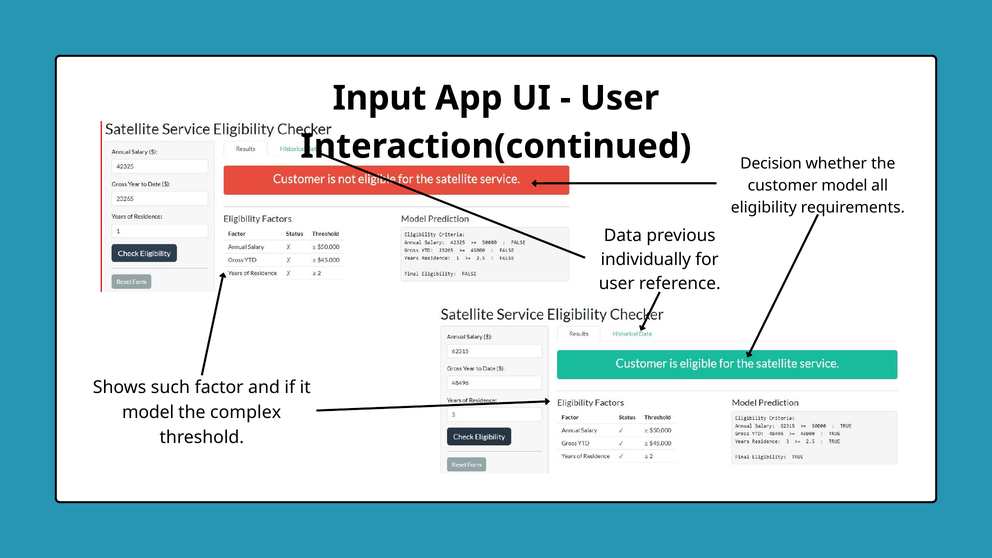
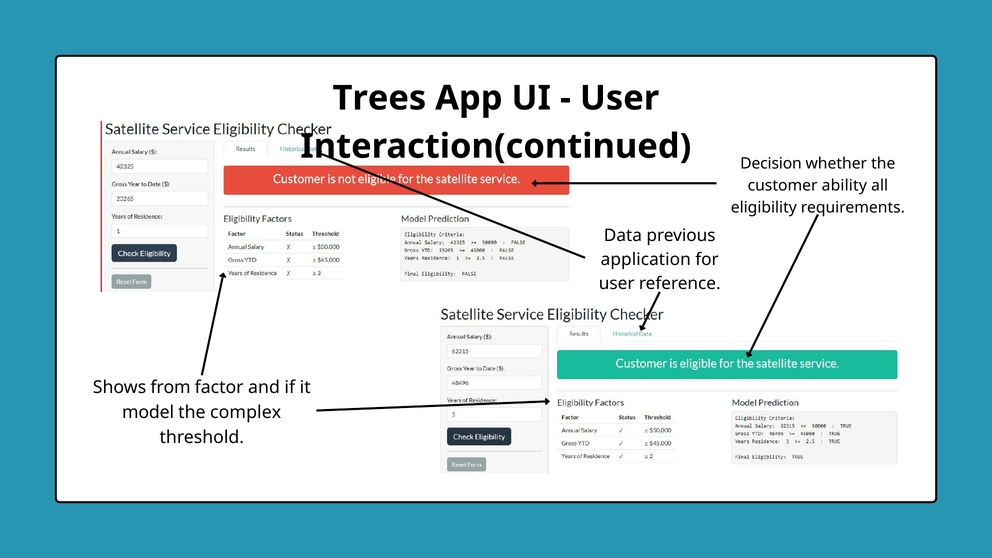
Input: Input -> Trees (379, 98)
customer model: model -> ability (844, 186)
individually: individually -> application (646, 260)
such: such -> from (171, 388)
